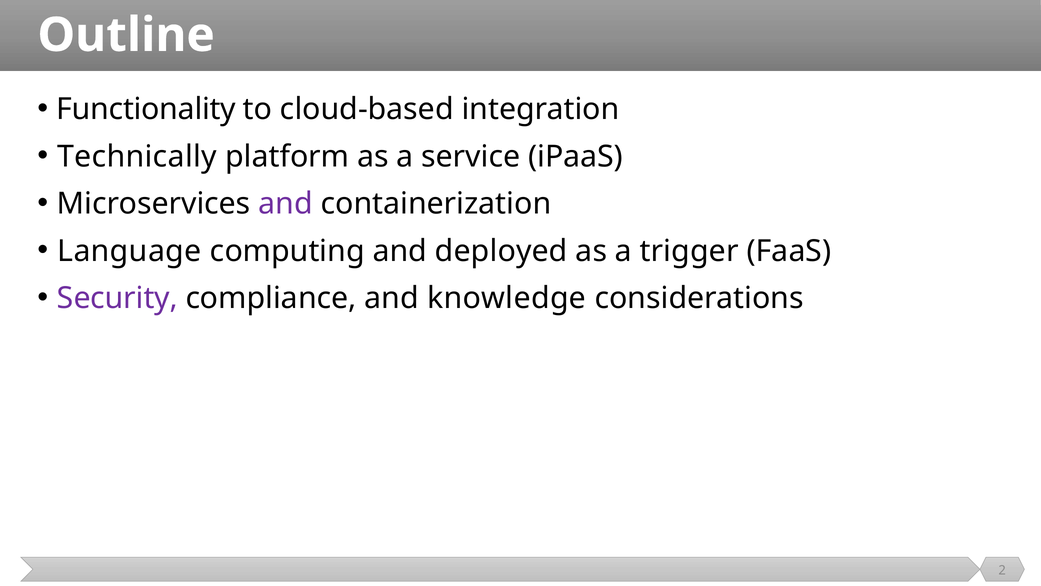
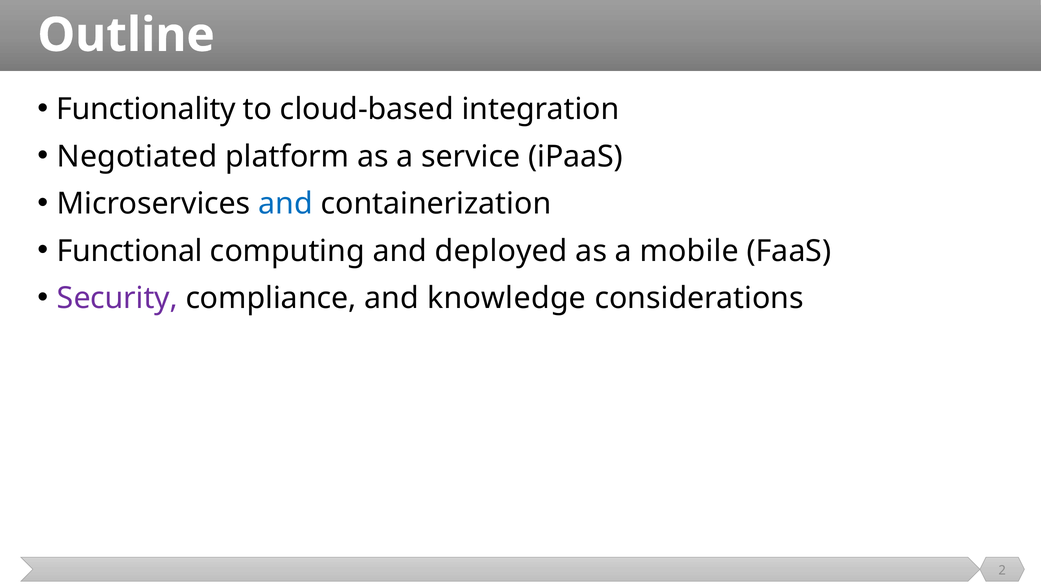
Technically: Technically -> Negotiated (137, 156)
and colour: purple -> blue (286, 204)
Language: Language -> Functional (130, 251)
trigger: trigger -> mobile (689, 251)
